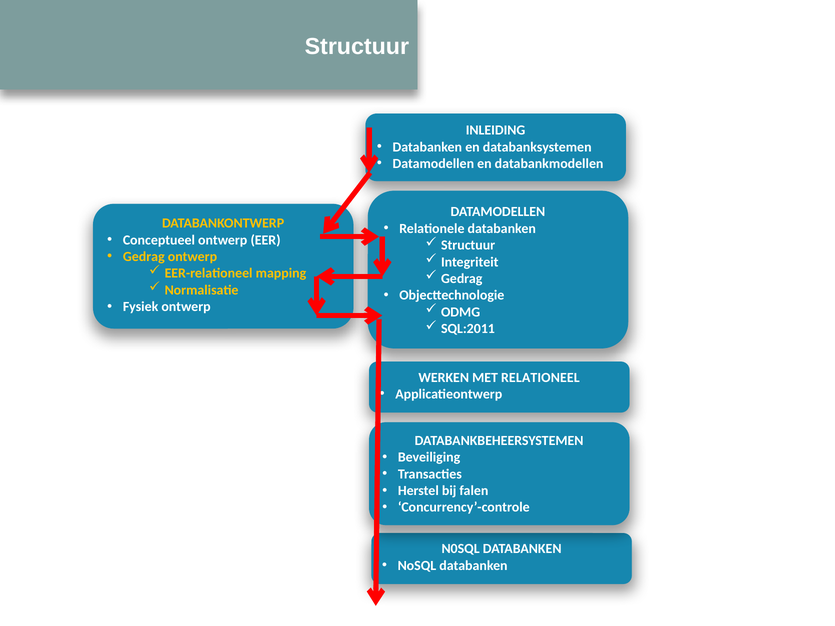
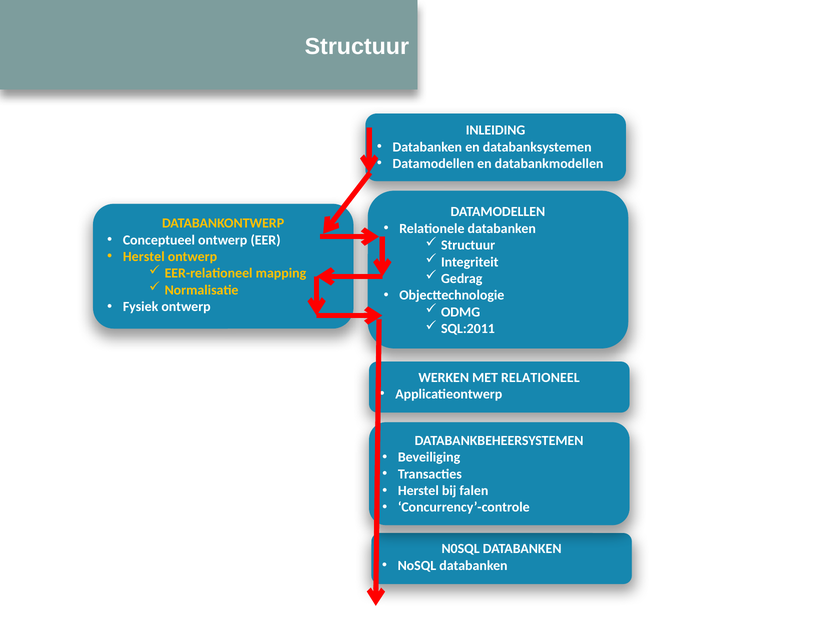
Gedrag: Gedrag -> Herstel (144, 257)
